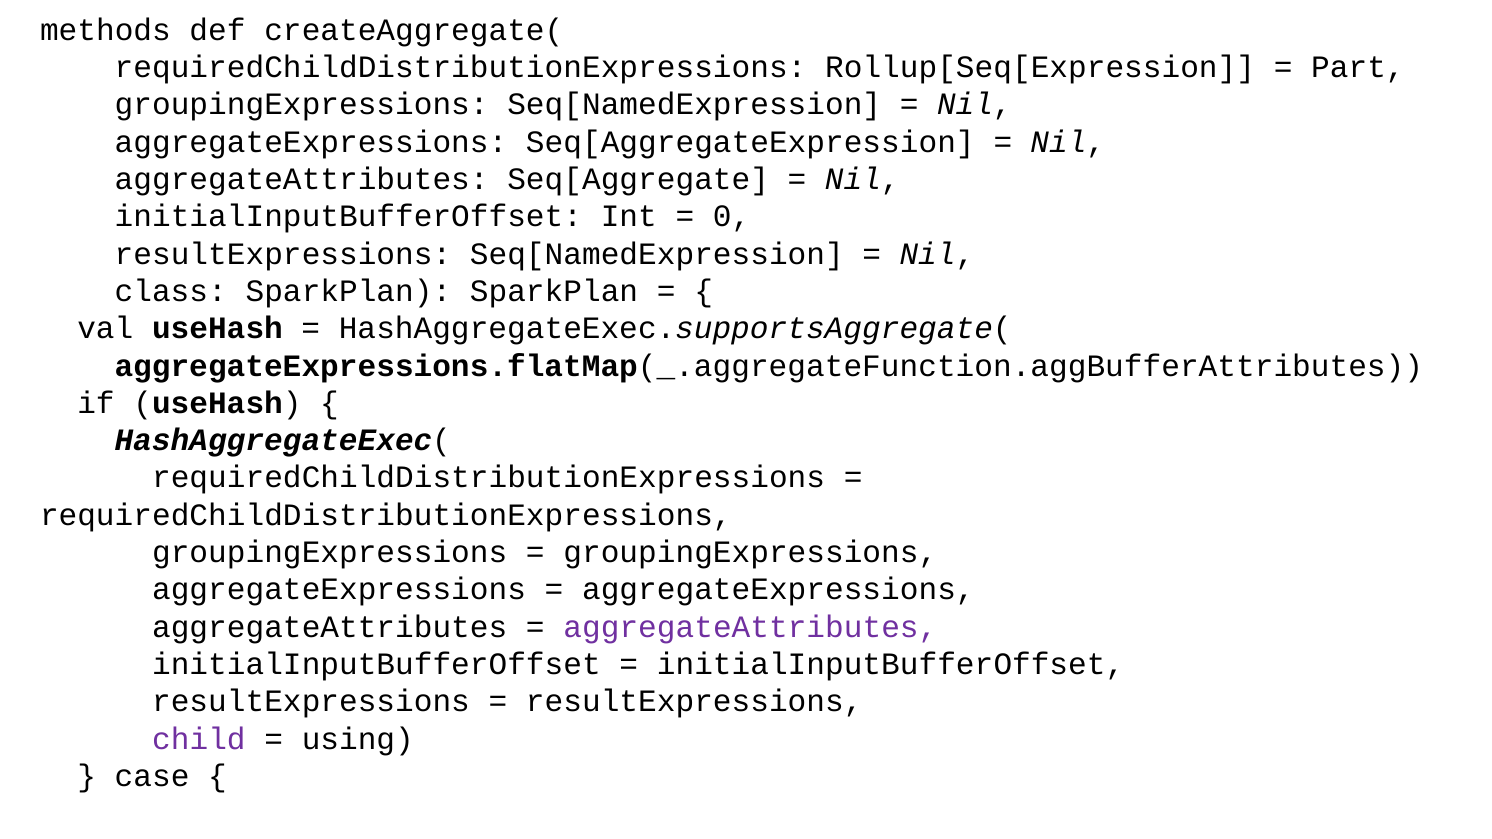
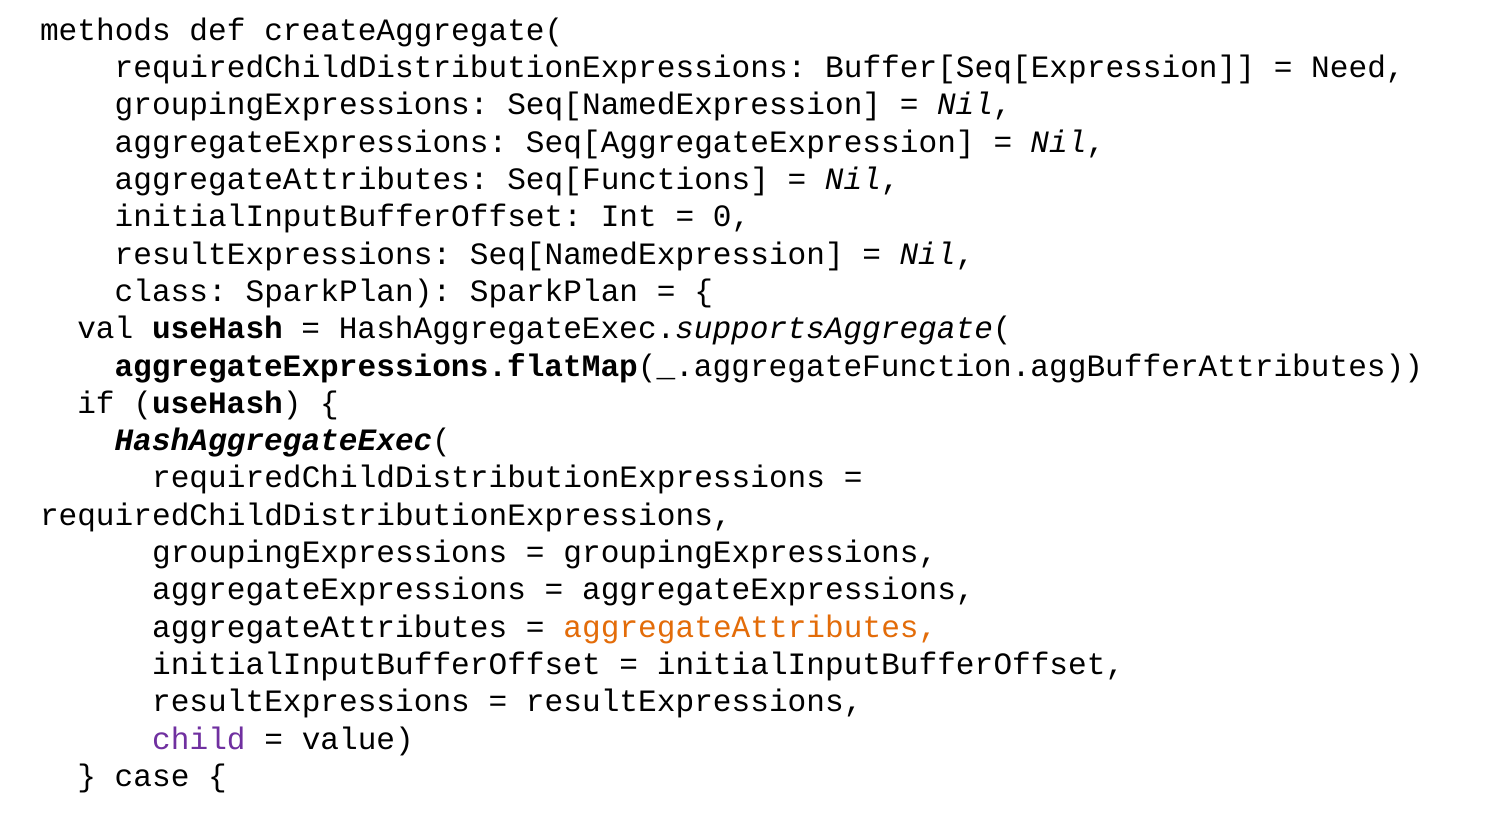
Rollup[Seq[Expression: Rollup[Seq[Expression -> Buffer[Seq[Expression (1040, 67)
Part: Part -> Need (1358, 67)
Seq[Aggregate: Seq[Aggregate -> Seq[Functions (638, 179)
aggregateAttributes colour: purple -> orange (750, 627)
using: using -> value (358, 739)
